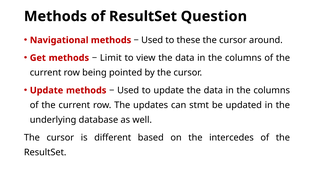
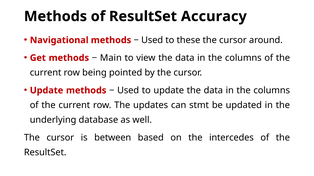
Question: Question -> Accuracy (214, 16)
Limit: Limit -> Main (111, 58)
different: different -> between (113, 138)
